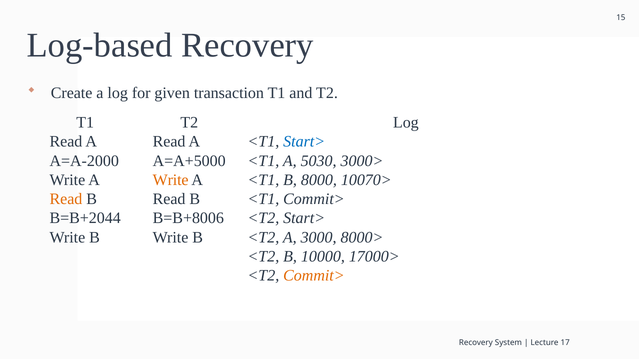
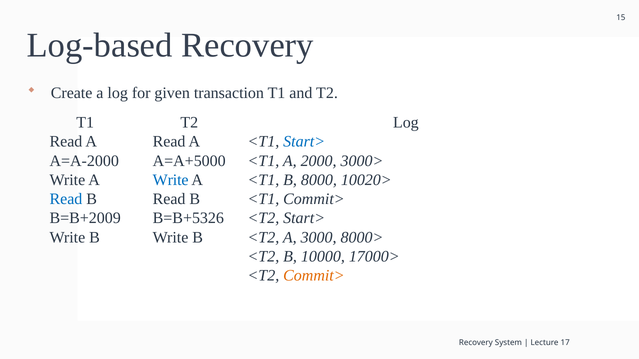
5030: 5030 -> 2000 (319, 161)
Write colour: orange -> blue (171, 180)
10070>: 10070> -> 10020> (366, 180)
Read colour: orange -> blue (66, 199)
B=B+2044: B=B+2044 -> B=B+2009 (85, 218)
B=B+8006: B=B+8006 -> B=B+5326 (188, 218)
